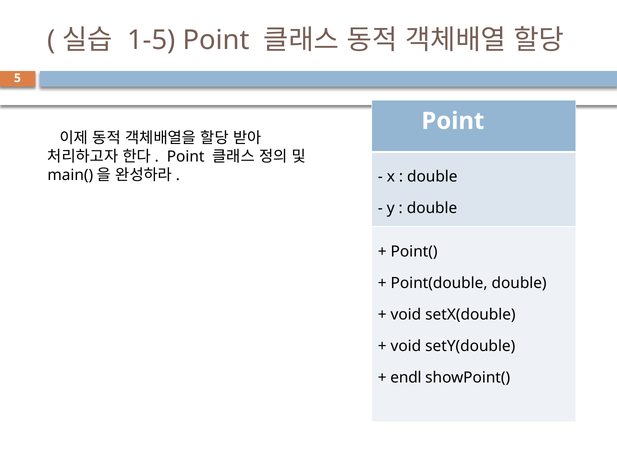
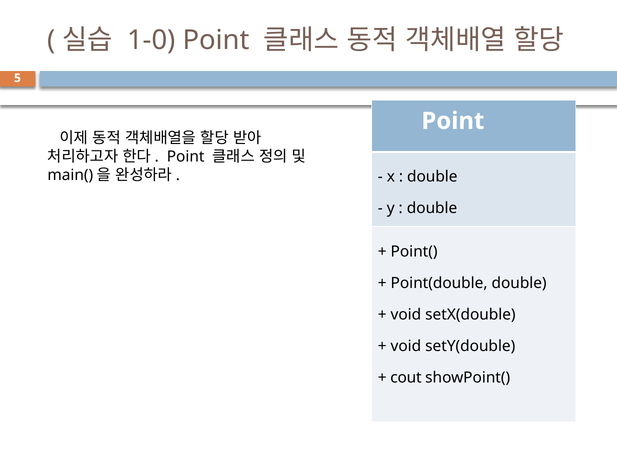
1-5: 1-5 -> 1-0 (151, 40)
endl: endl -> cout (406, 377)
